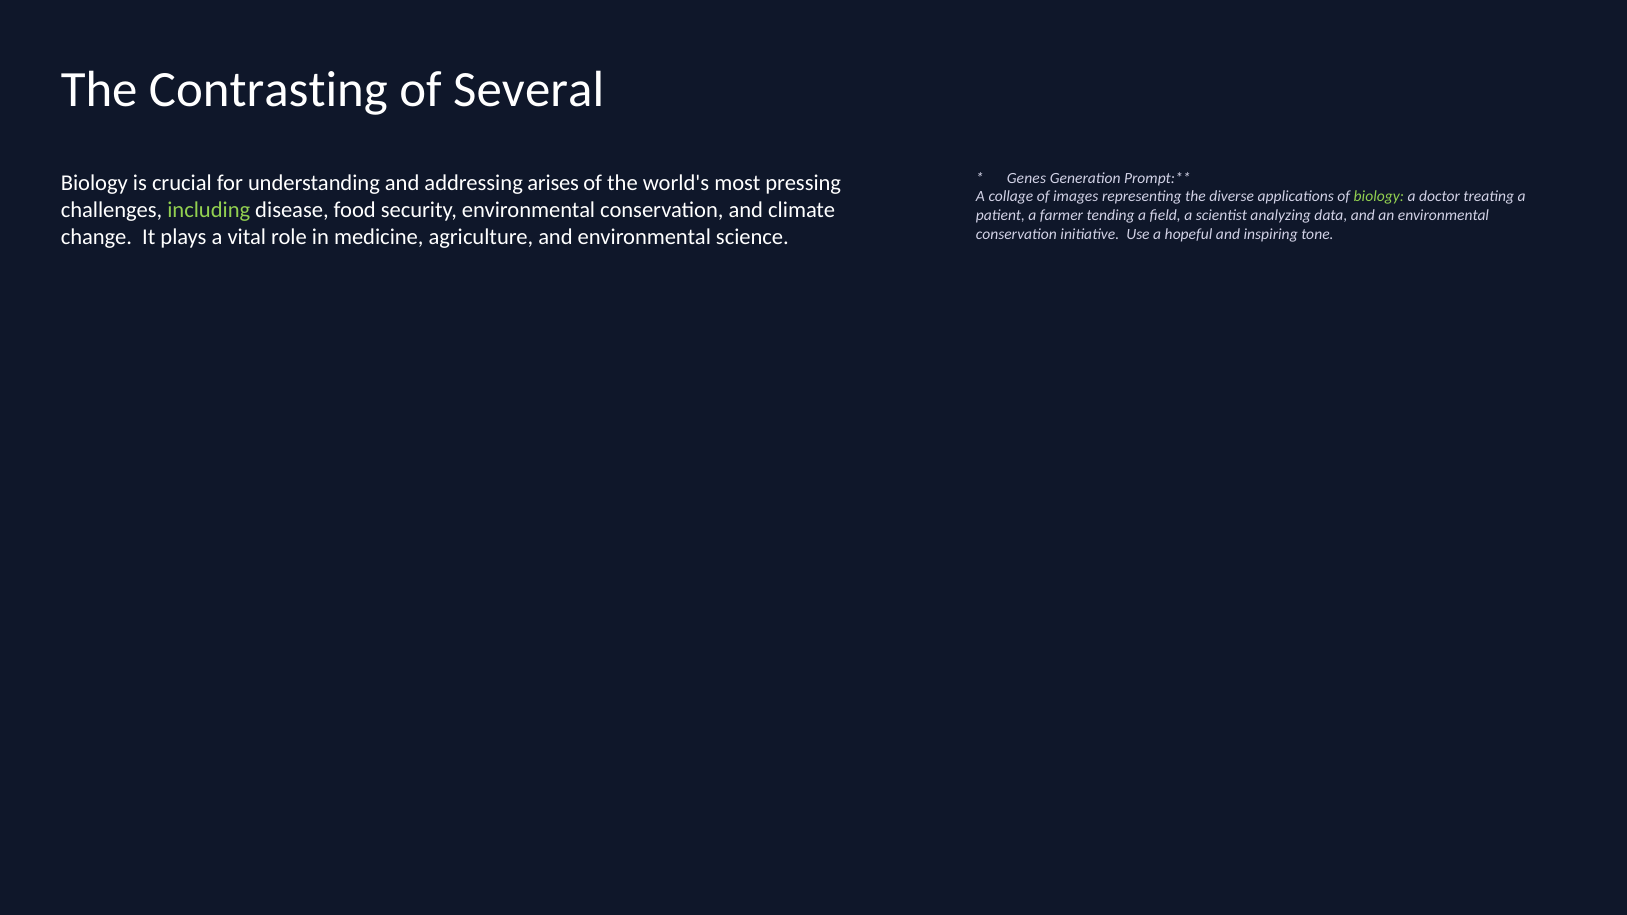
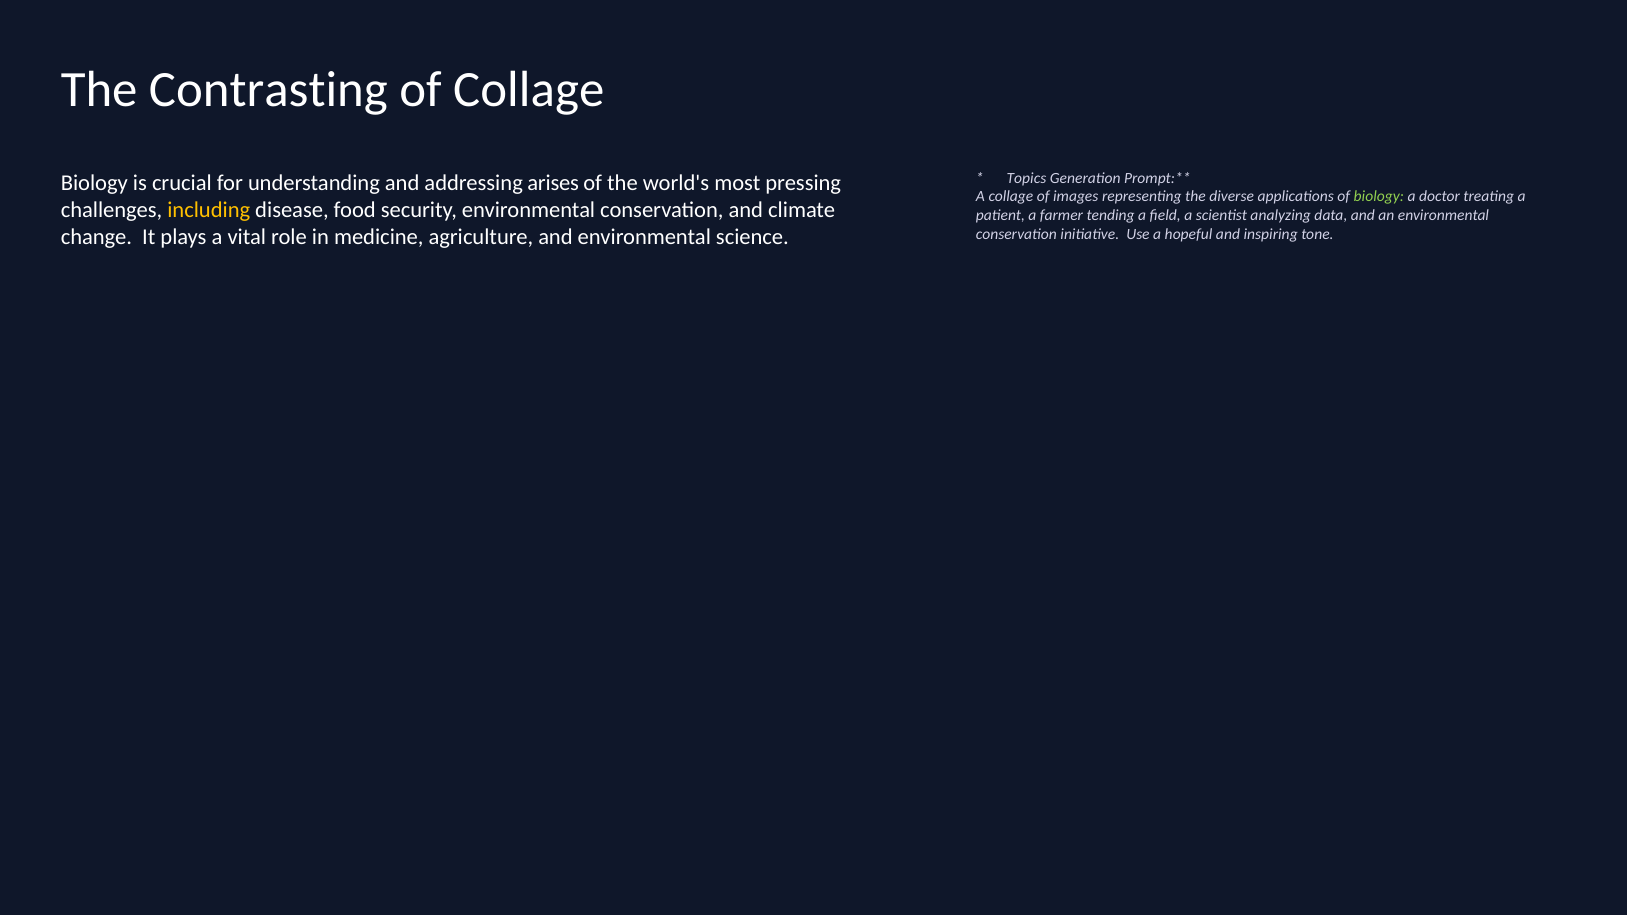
of Several: Several -> Collage (529, 90)
Genes: Genes -> Topics (1026, 178)
including colour: light green -> yellow (209, 210)
